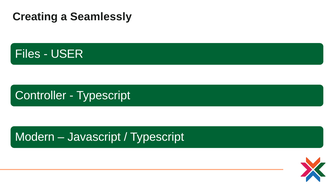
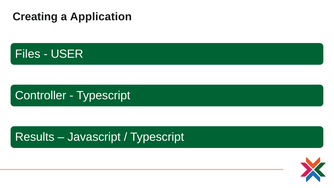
Seamlessly: Seamlessly -> Application (101, 17)
Modern: Modern -> Results (35, 137)
